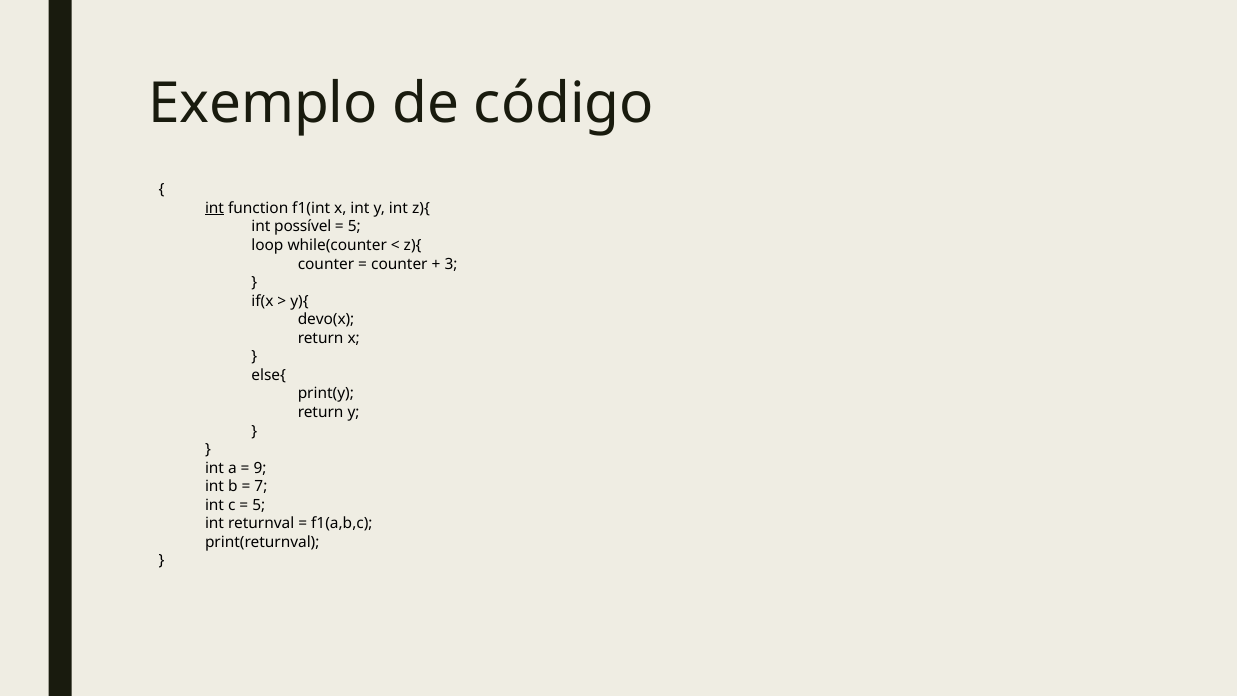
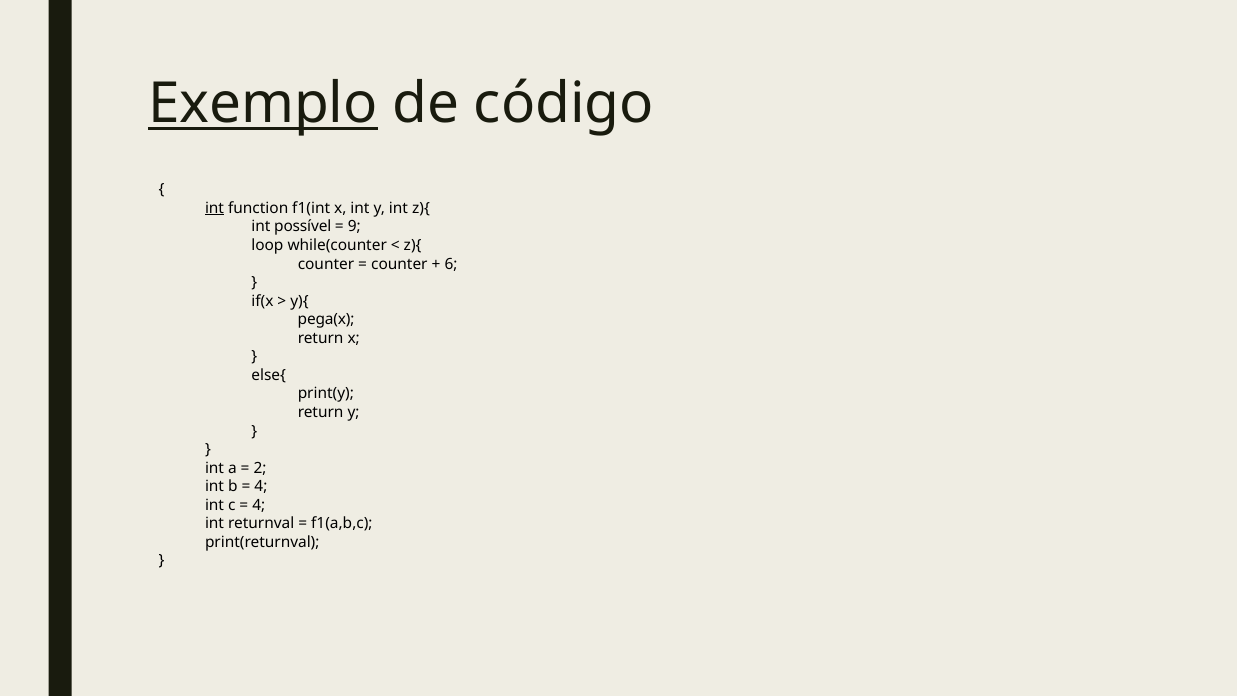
Exemplo underline: none -> present (263, 104)
5: 5 -> 9 (354, 227)
3: 3 -> 6 (451, 264)
devo(x: devo(x -> pega(x (326, 320)
9: 9 -> 2 (260, 468)
7: 7 -> 4 (261, 486)
5: 5 -> 4 (259, 505)
